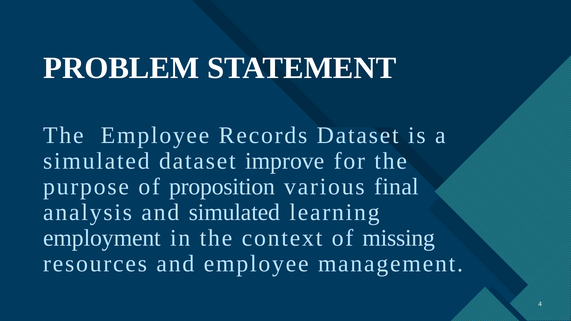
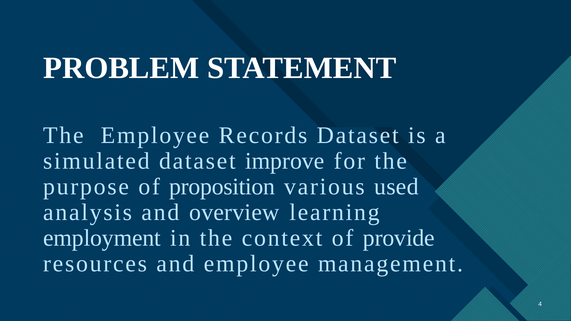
final: final -> used (396, 187)
and simulated: simulated -> overview (234, 212)
missing: missing -> provide (399, 238)
